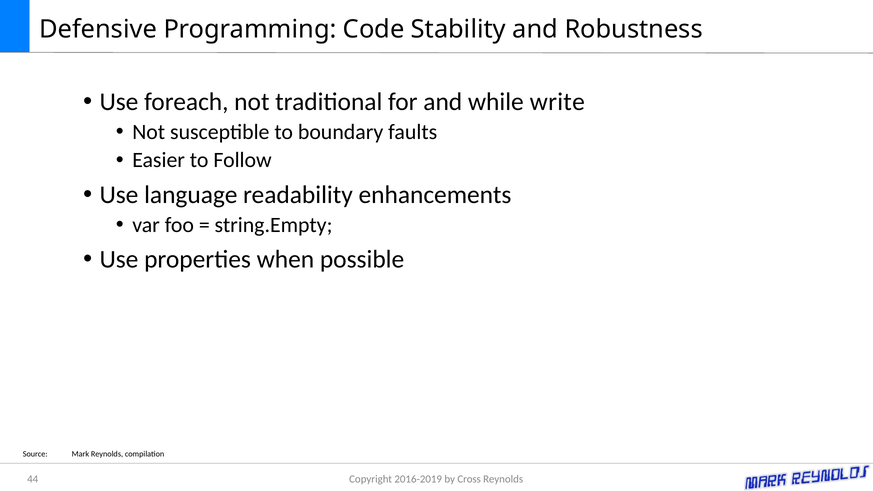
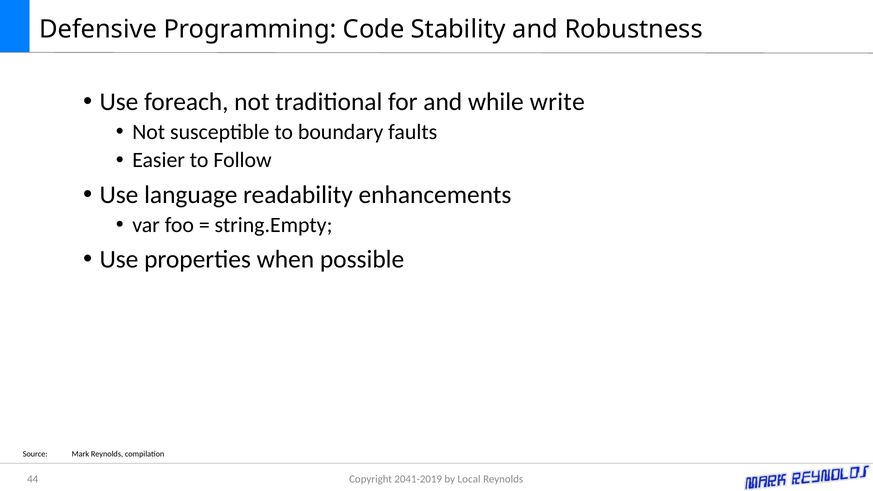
2016-2019: 2016-2019 -> 2041-2019 (418, 479)
Cross: Cross -> Local (469, 479)
